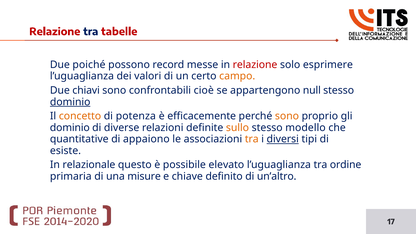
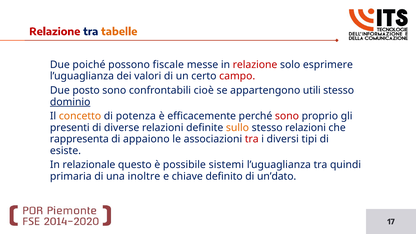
tabelle colour: red -> orange (119, 32)
record: record -> fiscale (168, 65)
campo colour: orange -> red (237, 76)
chiavi: chiavi -> posto (86, 90)
null: null -> utili (312, 90)
sono colour: orange -> red (287, 116)
dominio: dominio -> presenti (70, 128)
stesso modello: modello -> relazioni (306, 128)
quantitative: quantitative -> rappresenta (79, 139)
tra colour: orange -> red (252, 139)
diversi underline: present -> none (283, 139)
elevato: elevato -> sistemi (226, 165)
ordine: ordine -> quindi (346, 165)
misure: misure -> inoltre (144, 176)
un’altro: un’altro -> un’dato (277, 176)
